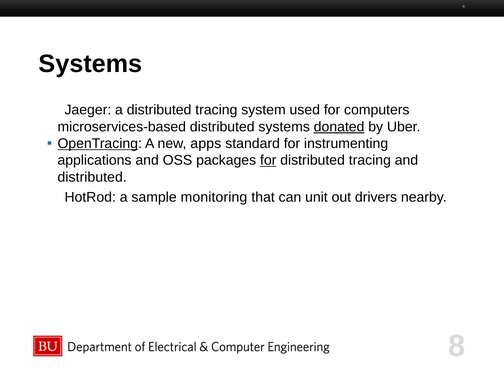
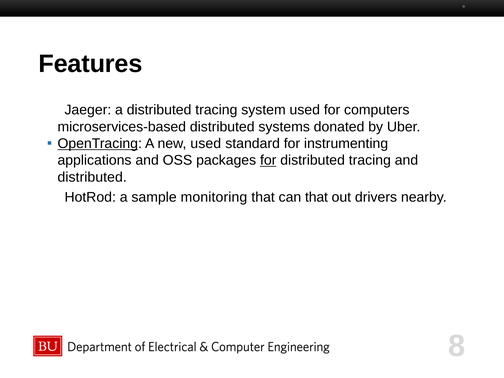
Systems: Systems -> Features (90, 64)
donated underline: present -> none (339, 127)
new apps: apps -> used (206, 144)
can unit: unit -> that (316, 197)
